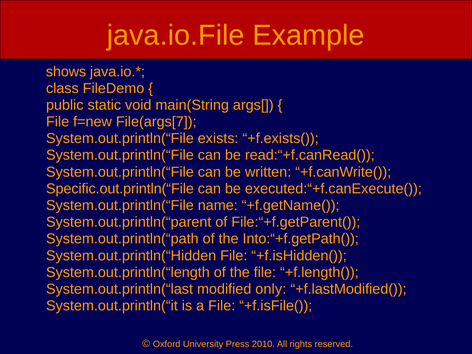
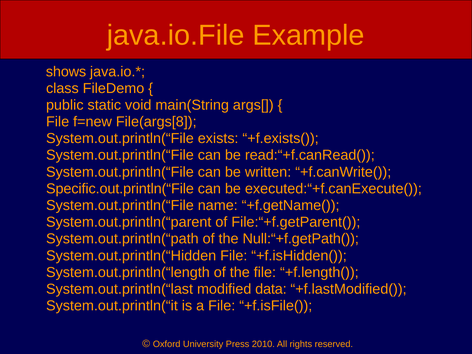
File(args[7: File(args[7 -> File(args[8 (156, 122)
Into:“+f.getPath(: Into:“+f.getPath( -> Null:“+f.getPath( (301, 239)
only: only -> data (271, 289)
